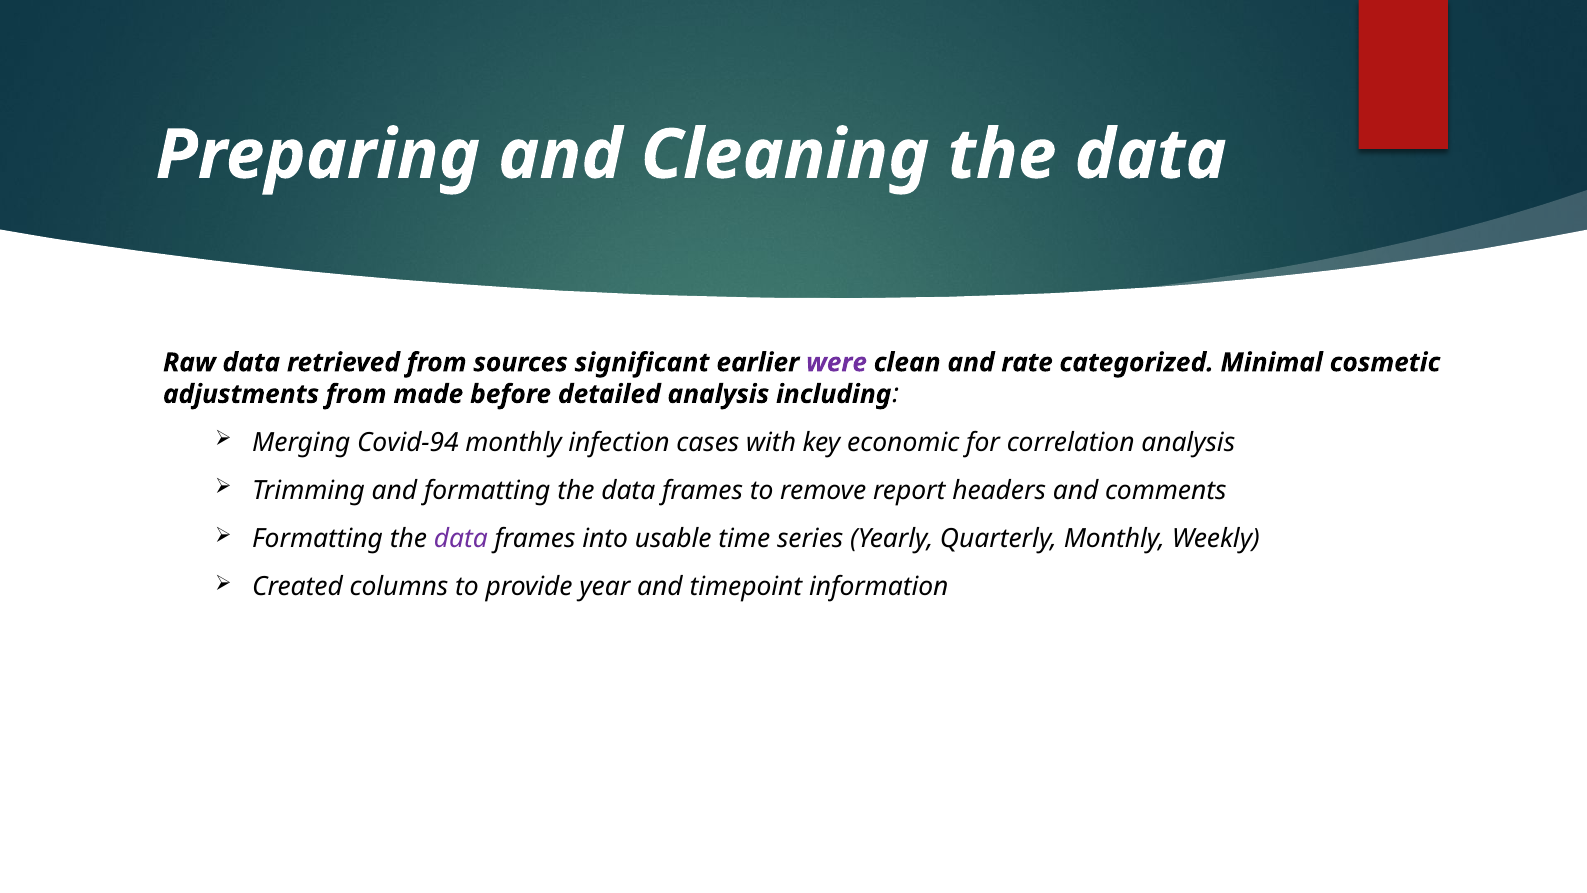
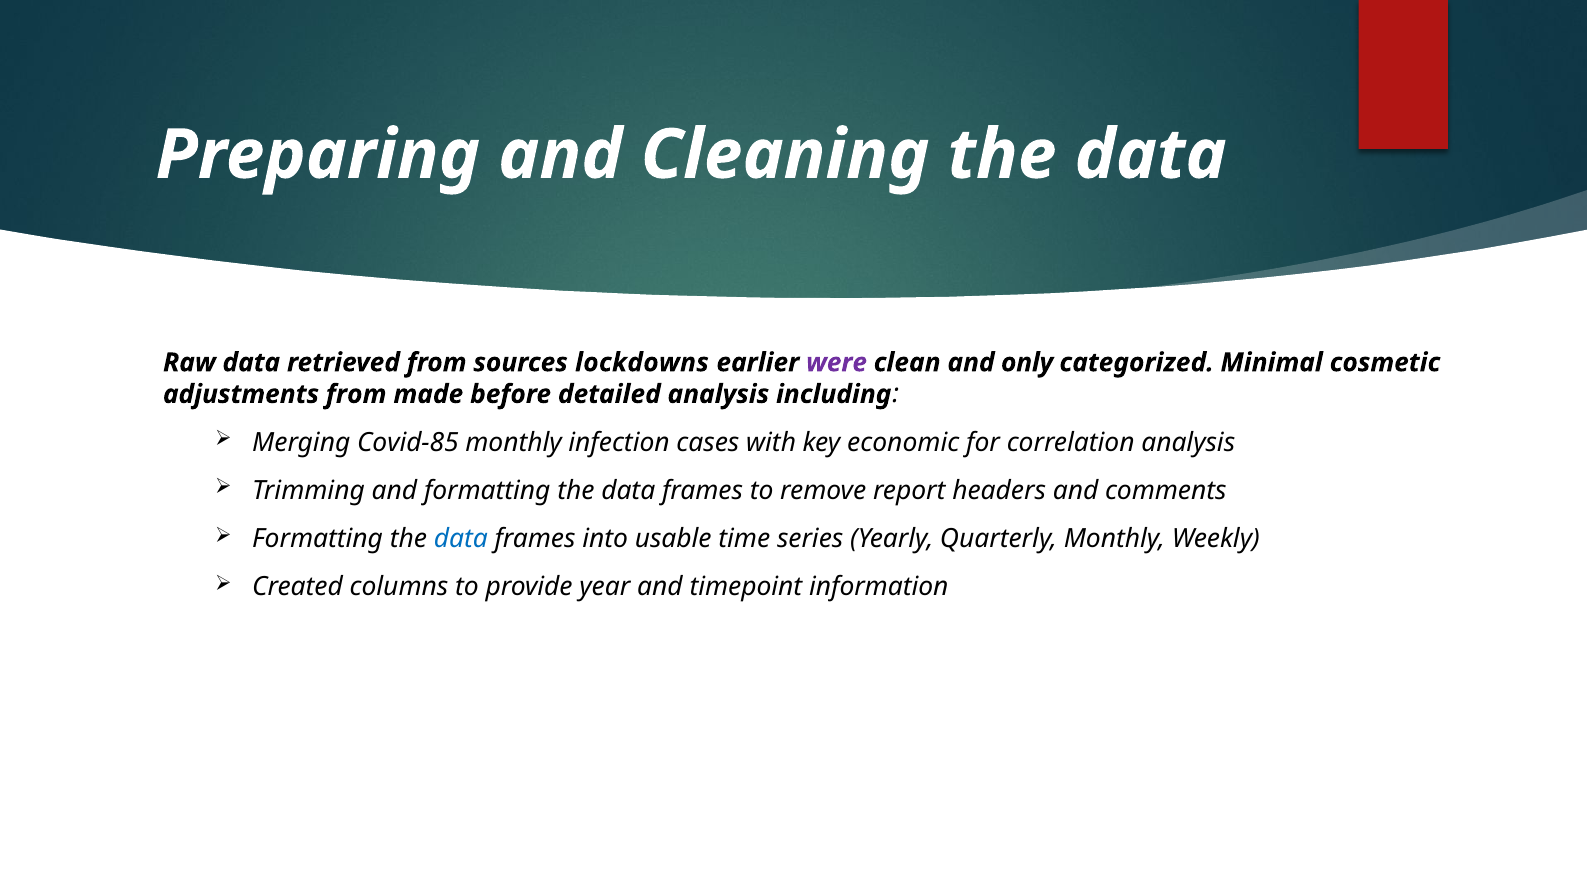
significant: significant -> lockdowns (642, 362)
rate: rate -> only (1027, 362)
Covid-94: Covid-94 -> Covid-85 (408, 442)
data colour: purple -> blue (461, 539)
